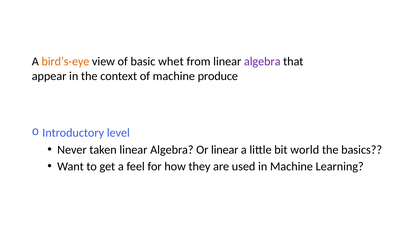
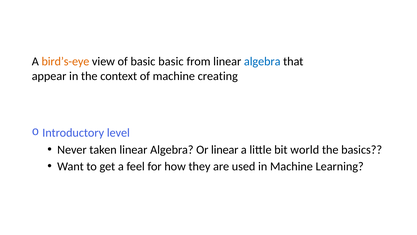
basic whet: whet -> basic (171, 61)
algebra colour: purple -> blue (262, 61)
produce: produce -> creating (218, 76)
